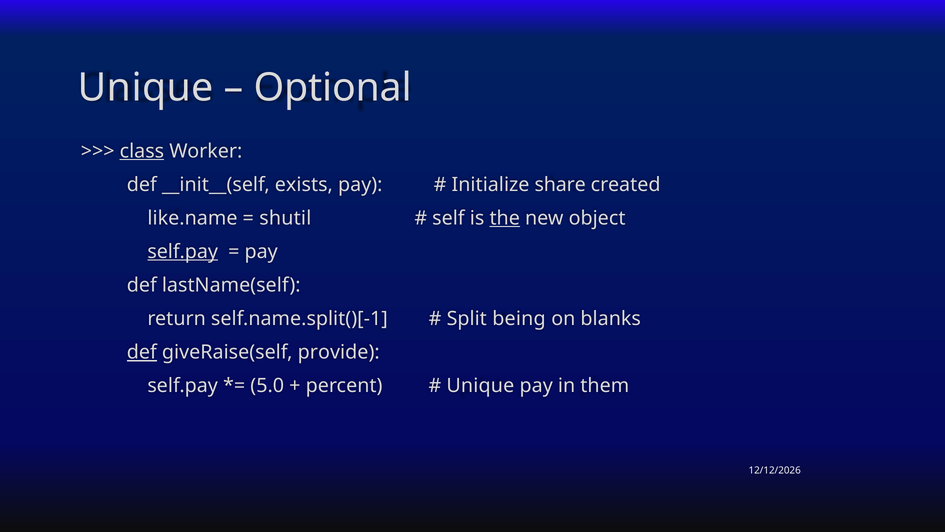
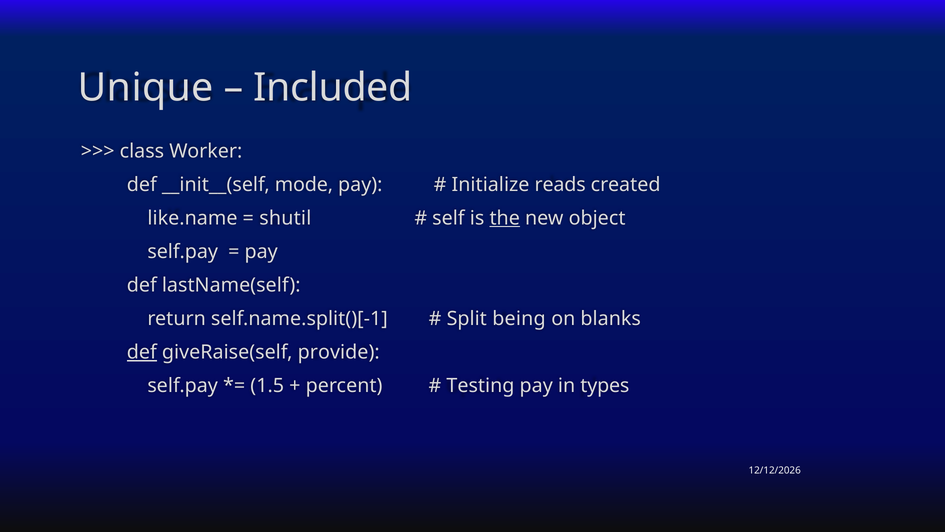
Optional: Optional -> Included (333, 88)
class underline: present -> none (142, 151)
exists: exists -> mode (304, 184)
share: share -> reads (560, 184)
self.pay underline: present -> none (183, 251)
5.0: 5.0 -> 1.5 (267, 385)
Unique: Unique -> Testing (480, 385)
them: them -> types (605, 385)
